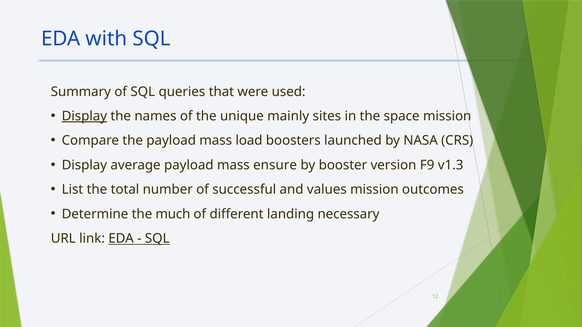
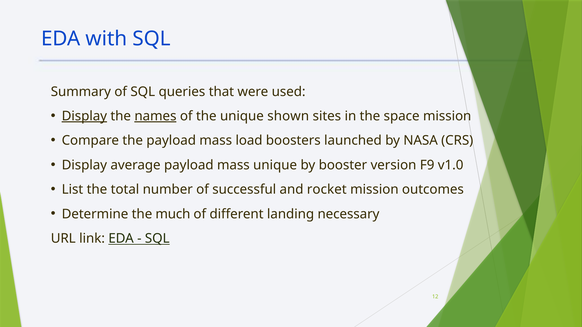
names underline: none -> present (155, 116)
mainly: mainly -> shown (288, 116)
mass ensure: ensure -> unique (275, 165)
v1.3: v1.3 -> v1.0 (451, 165)
values: values -> rocket (327, 190)
